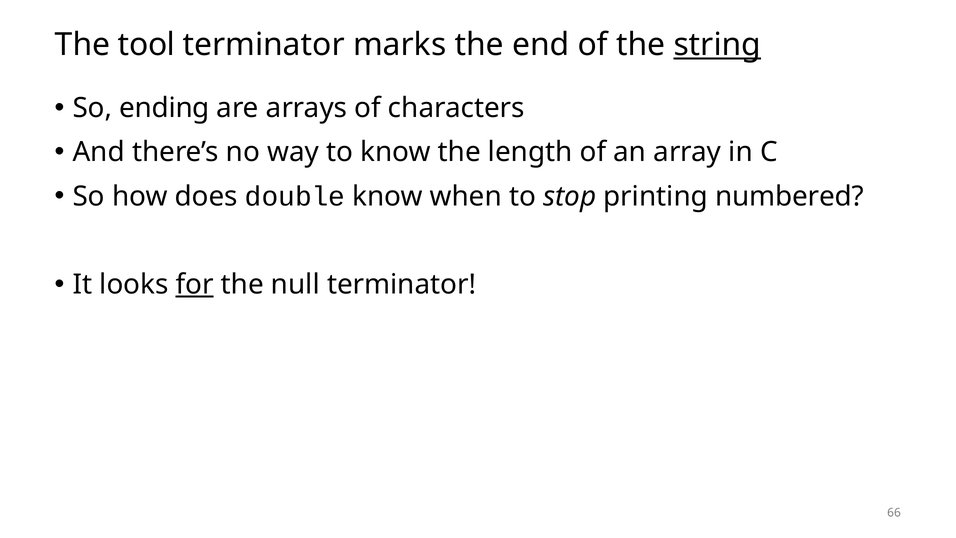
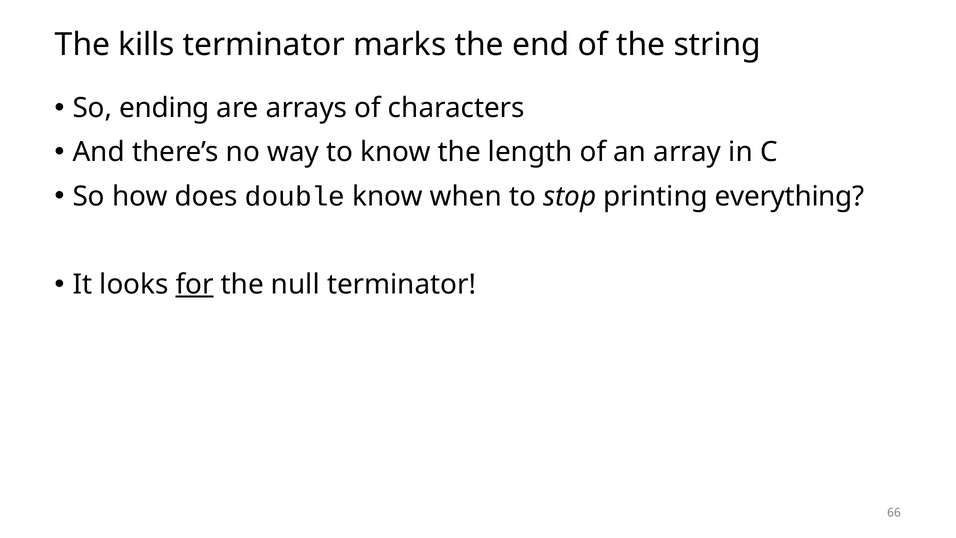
tool: tool -> kills (146, 45)
string underline: present -> none (717, 45)
numbered: numbered -> everything (790, 196)
